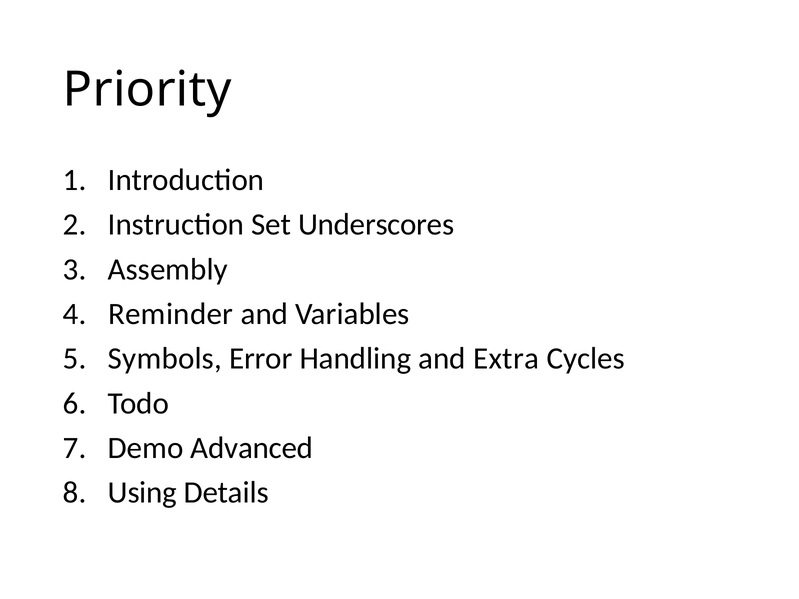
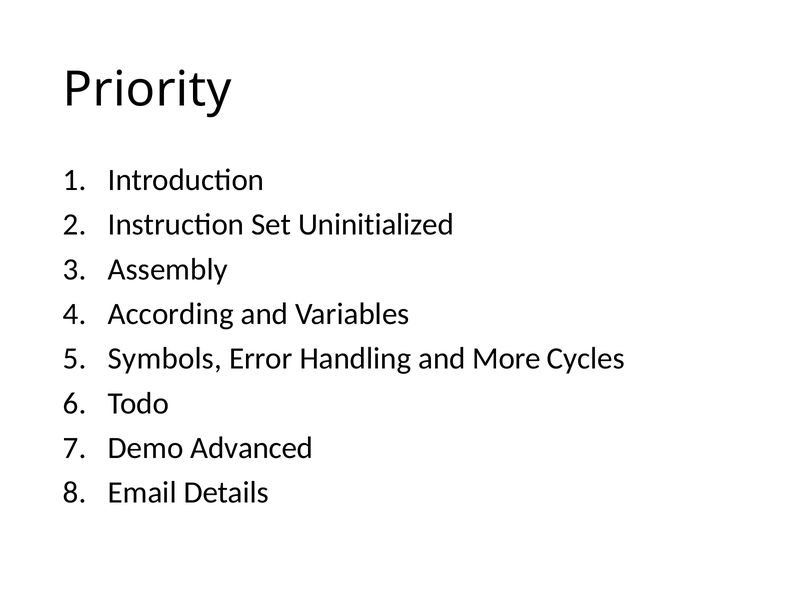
Underscores: Underscores -> Uninitialized (376, 225)
Reminder: Reminder -> According (171, 314)
Extra: Extra -> More (507, 359)
Using: Using -> Email (142, 493)
